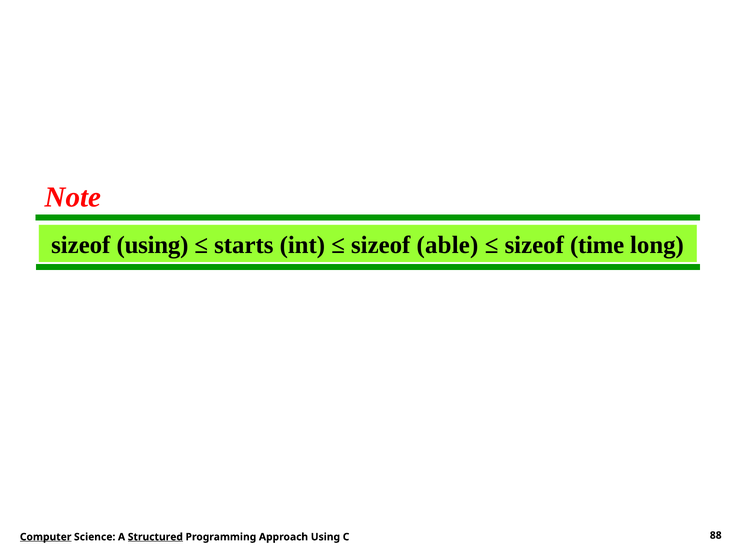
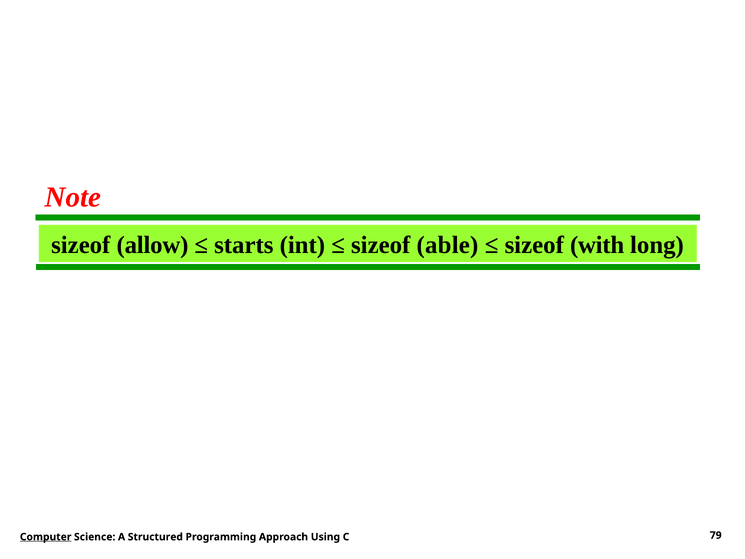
sizeof using: using -> allow (153, 245)
time: time -> with (597, 245)
Structured underline: present -> none (155, 537)
88: 88 -> 79 (716, 535)
